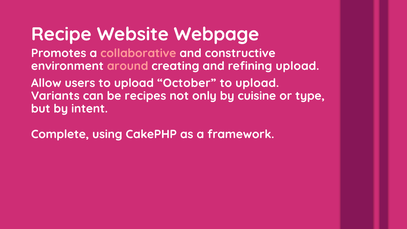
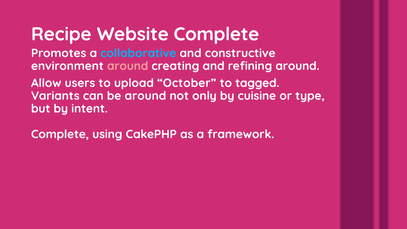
Website Webpage: Webpage -> Complete (216, 34)
collaborative colour: pink -> light blue (138, 53)
refining upload: upload -> around (297, 66)
upload: upload -> tagged (257, 83)
be recipes: recipes -> around (145, 96)
